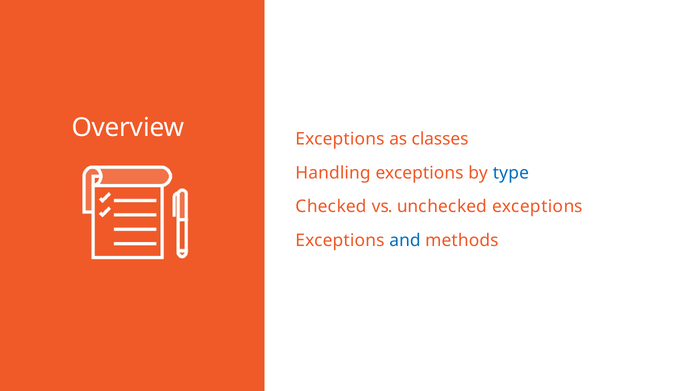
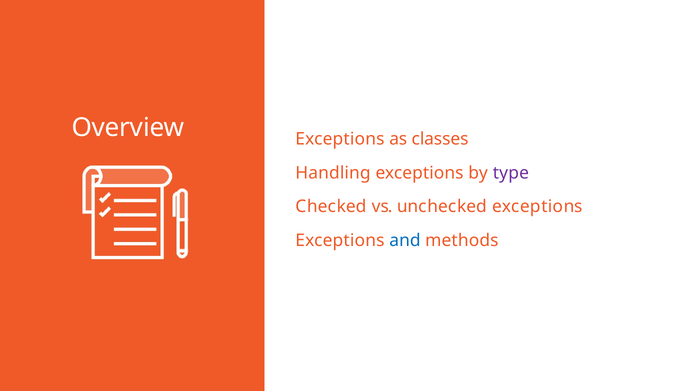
type colour: blue -> purple (511, 173)
